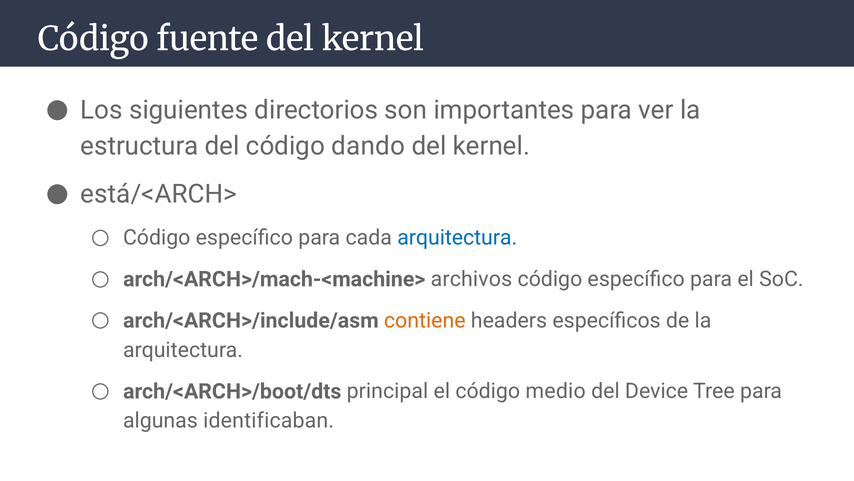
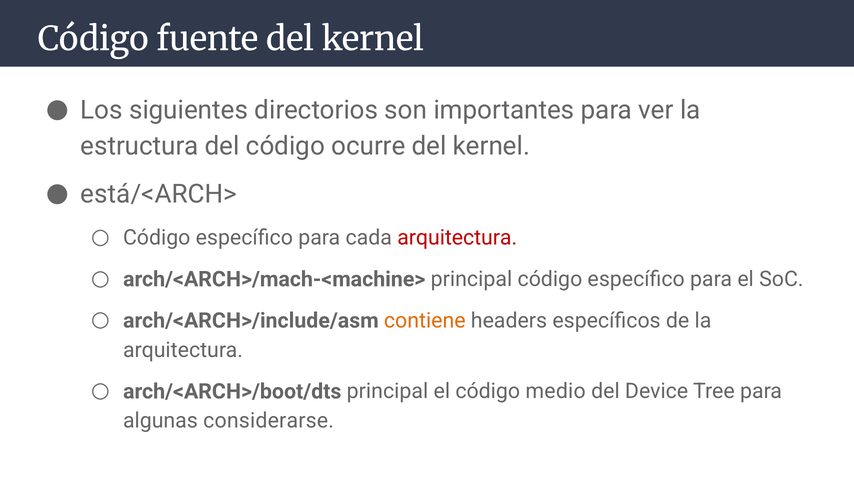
dando: dando -> ocurre (368, 146)
arquitectura colour: blue -> red (457, 238)
arch/<ARCH>/mach-<machine> archivos: archivos -> principal (471, 279)
identificaban: identificaban -> considerarse (269, 420)
